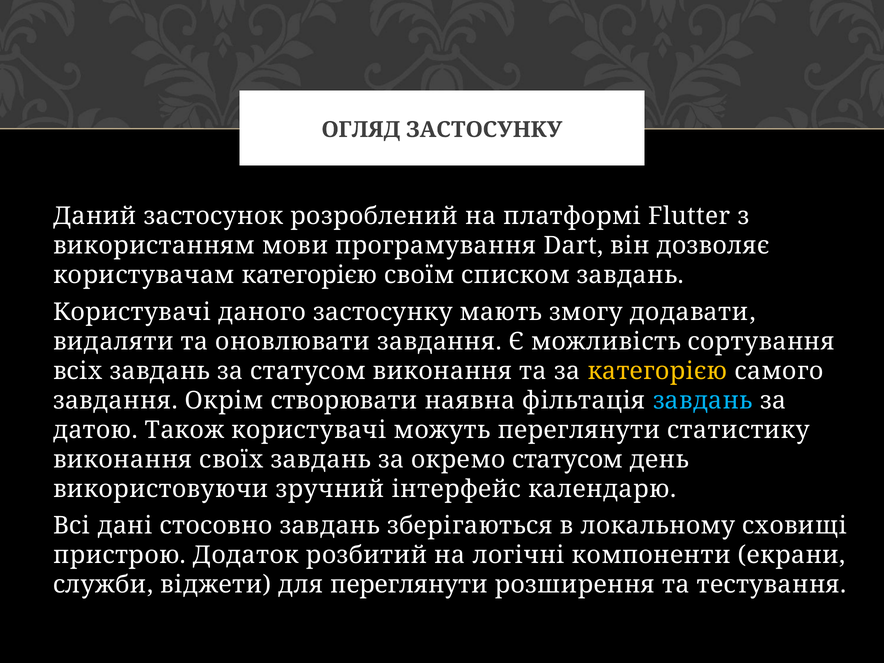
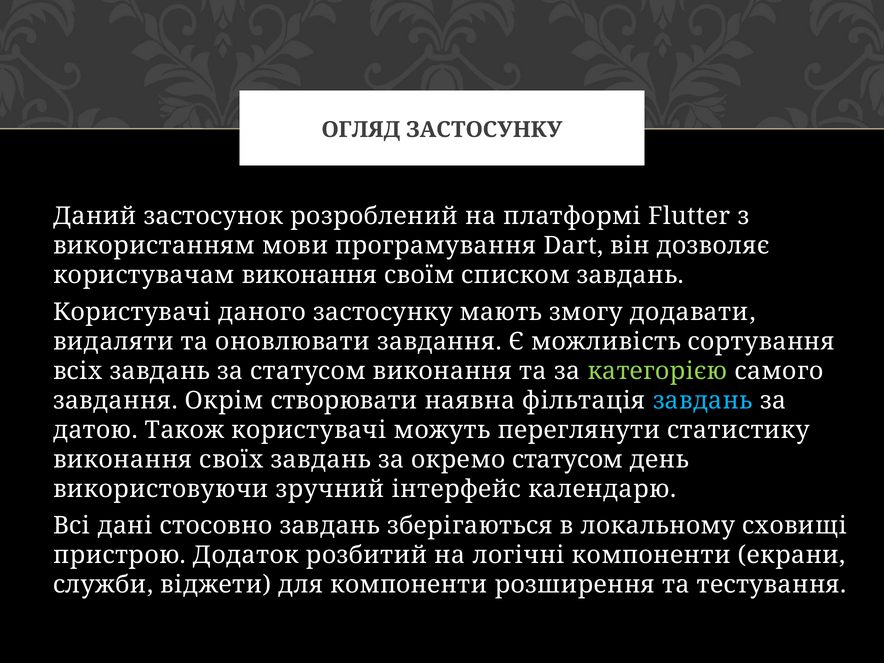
користувачам категорією: категорією -> виконання (309, 275)
категорією colour: yellow -> light green (657, 371)
для переглянути: переглянути -> компоненти (409, 585)
